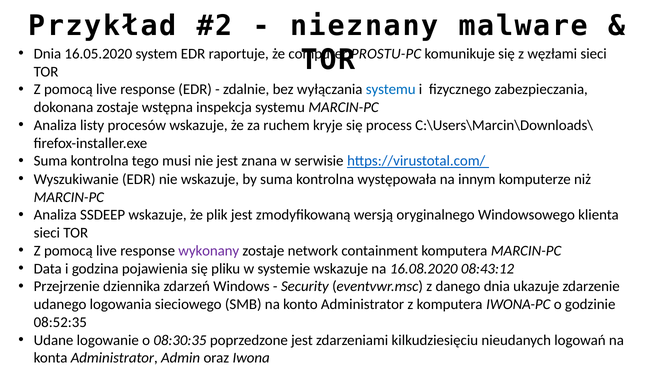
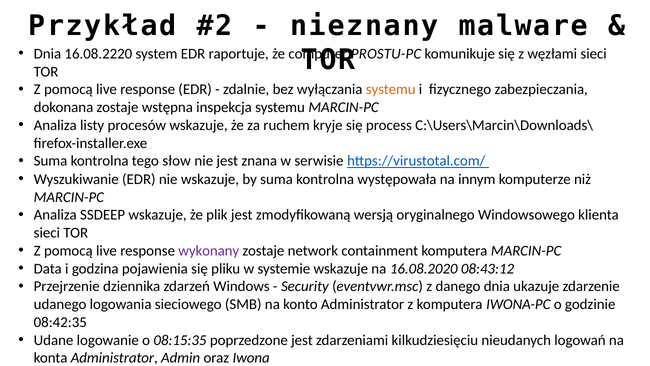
16.05.2020: 16.05.2020 -> 16.08.2220 (98, 54)
systemu colour: blue -> orange (391, 89)
musi: musi -> słow (177, 161)
08:52:35: 08:52:35 -> 08:42:35 (60, 322)
08:30:35: 08:30:35 -> 08:15:35 (180, 340)
